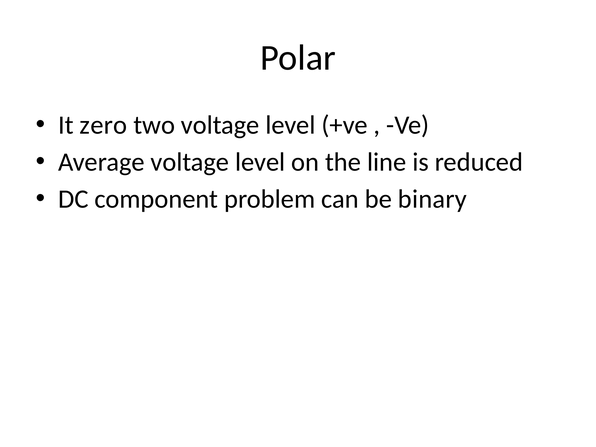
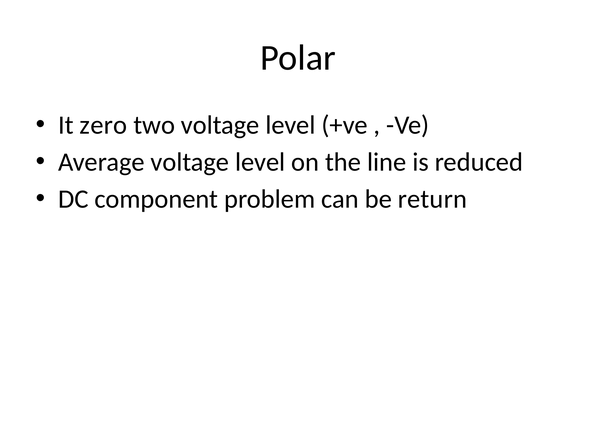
binary: binary -> return (432, 199)
